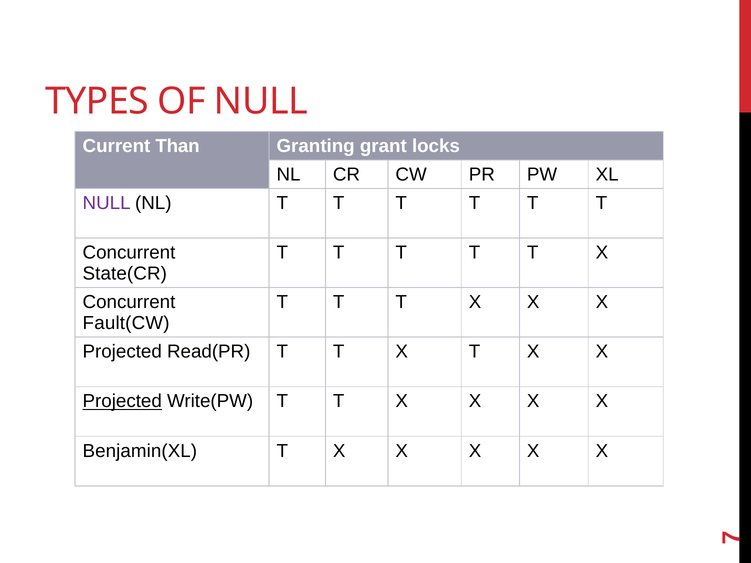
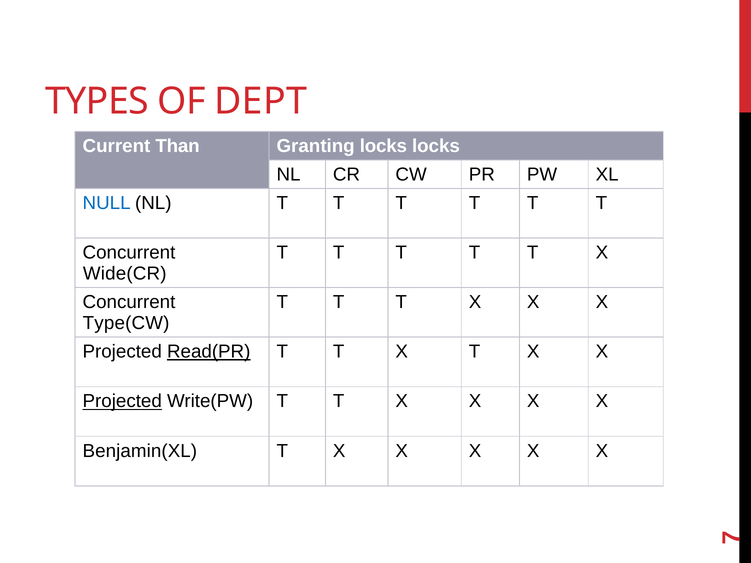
OF NULL: NULL -> DEPT (261, 102)
Granting grant: grant -> locks (383, 146)
NULL colour: purple -> blue (107, 203)
State(CR: State(CR -> Wide(CR (125, 274)
Fault(CW: Fault(CW -> Type(CW (126, 323)
Read(PR underline: none -> present (209, 352)
